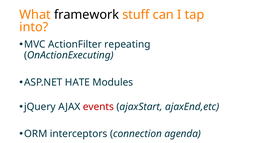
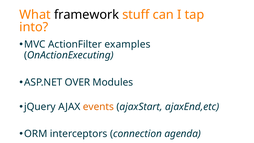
repeating: repeating -> examples (127, 44)
HATE: HATE -> OVER (78, 82)
events colour: red -> orange (98, 107)
